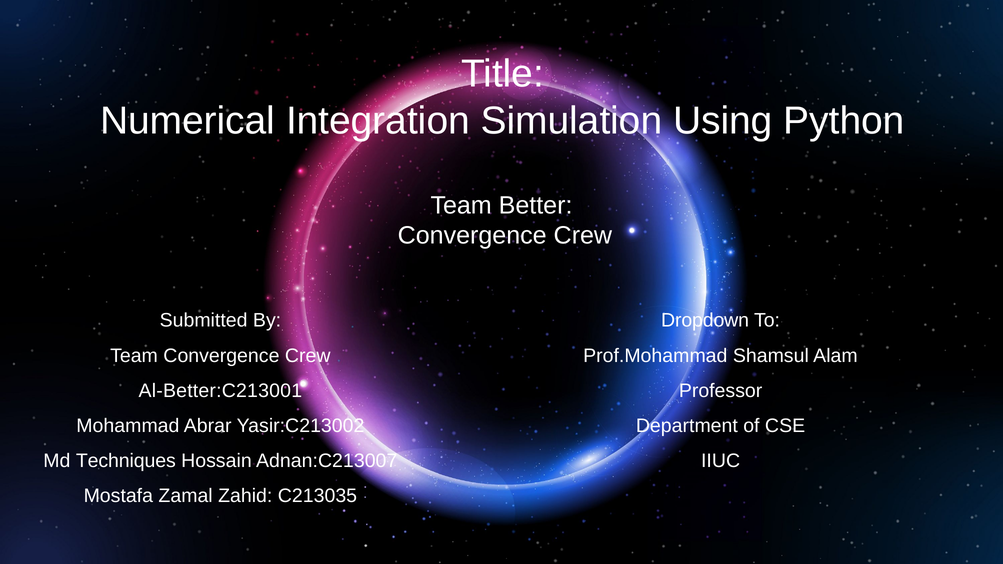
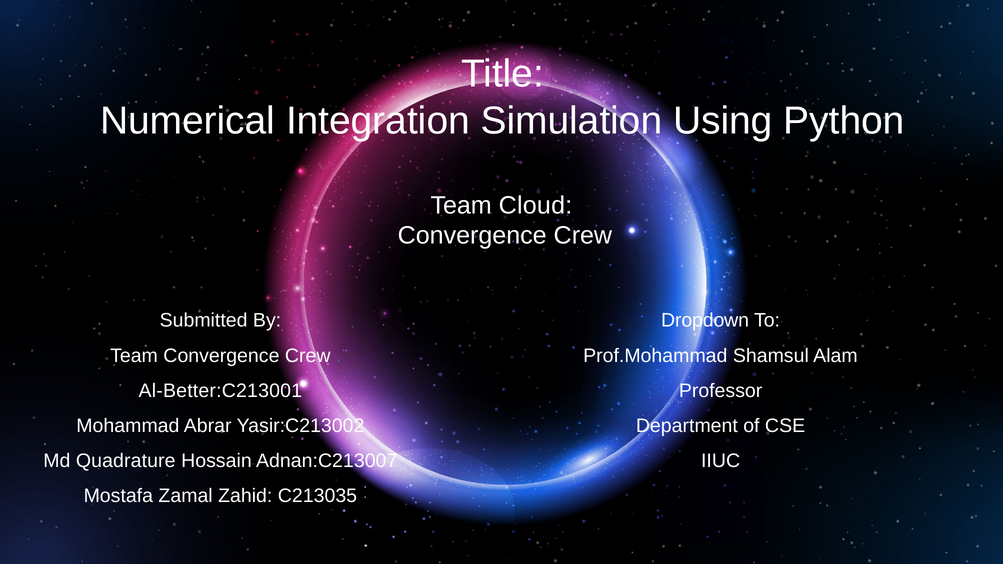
Better: Better -> Cloud (535, 206)
Techniques: Techniques -> Quadrature (126, 461)
